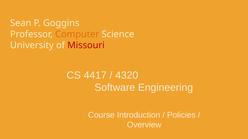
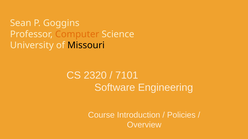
Missouri colour: red -> black (86, 46)
4417: 4417 -> 2320 (95, 76)
4320: 4320 -> 7101 (127, 76)
